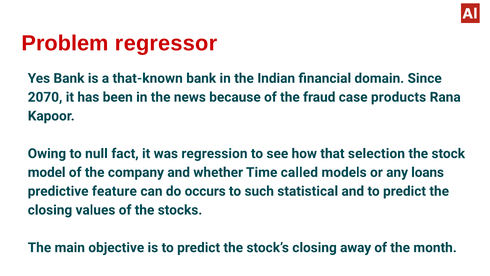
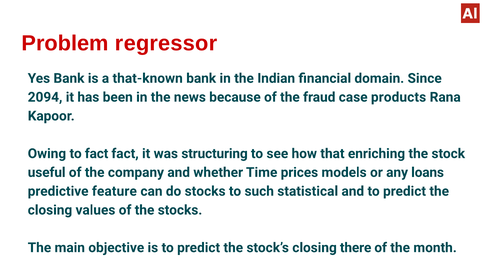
2070: 2070 -> 2094 (45, 97)
to null: null -> fact (97, 153)
regression: regression -> structuring (215, 153)
selection: selection -> enriching (377, 153)
model: model -> useful (47, 172)
called: called -> prices (299, 172)
do occurs: occurs -> stocks (205, 191)
away: away -> there (356, 247)
